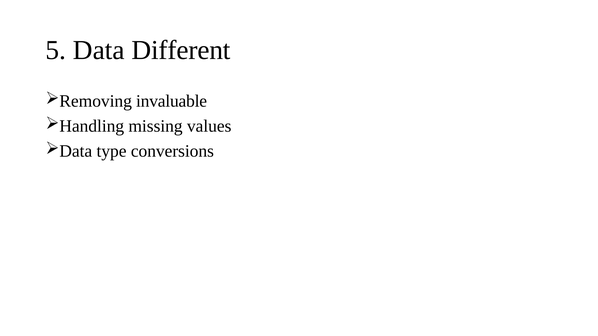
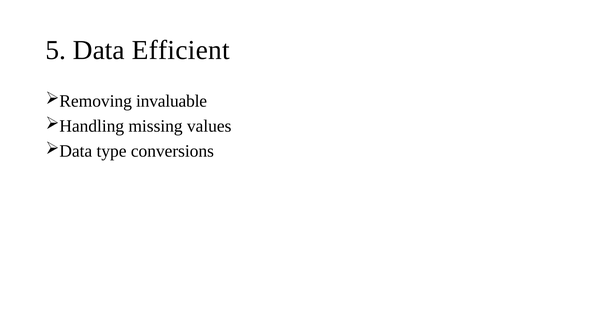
Different: Different -> Efficient (181, 50)
